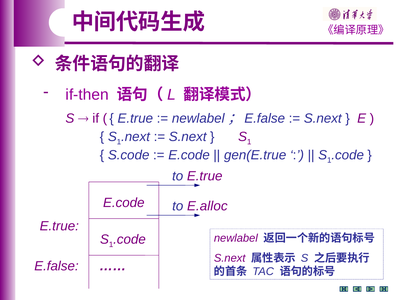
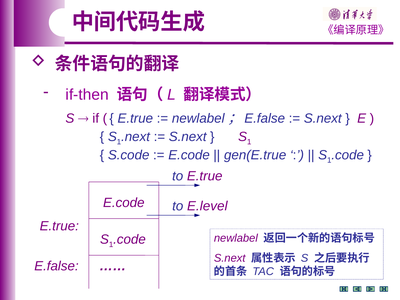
E.alloc: E.alloc -> E.level (207, 206)
